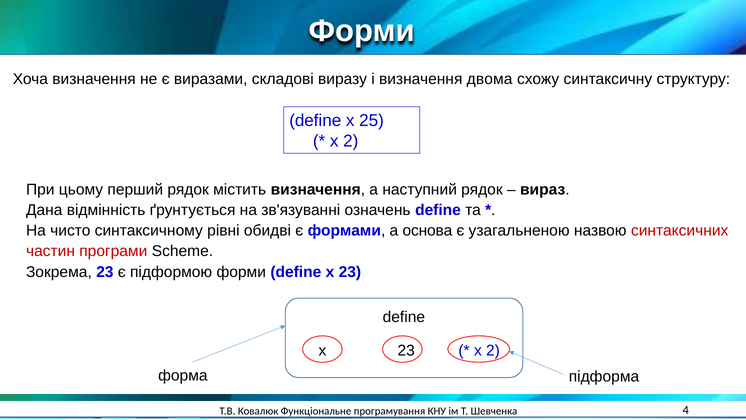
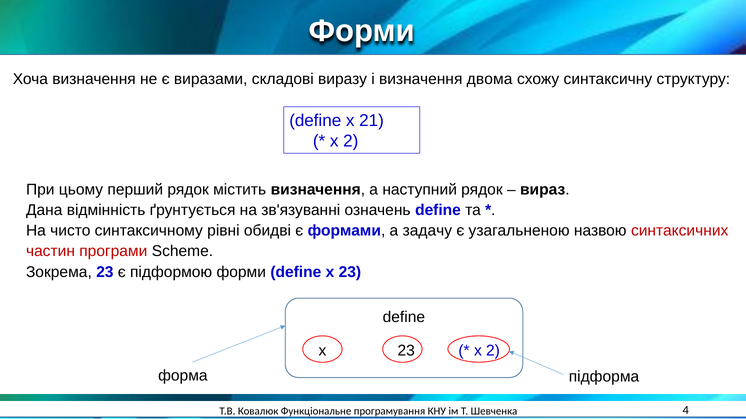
25: 25 -> 21 (372, 121)
основа: основа -> задачу (427, 231)
